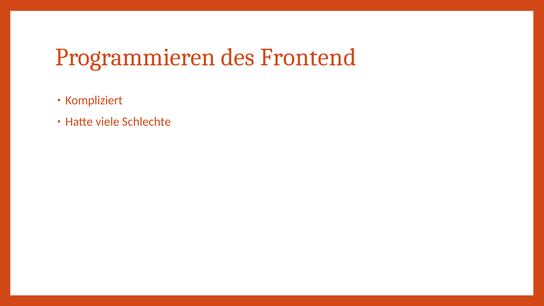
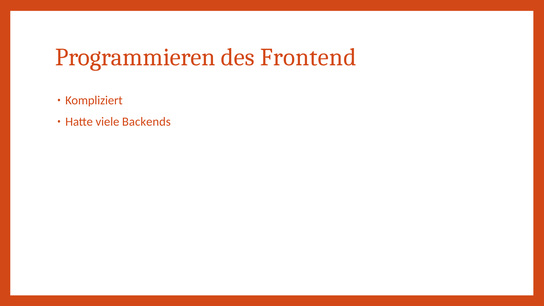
Schlechte: Schlechte -> Backends (146, 122)
